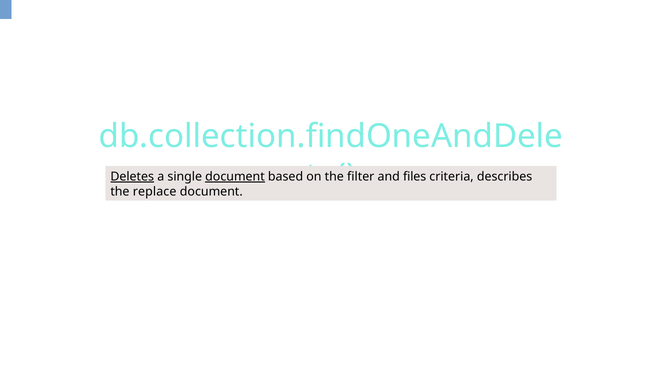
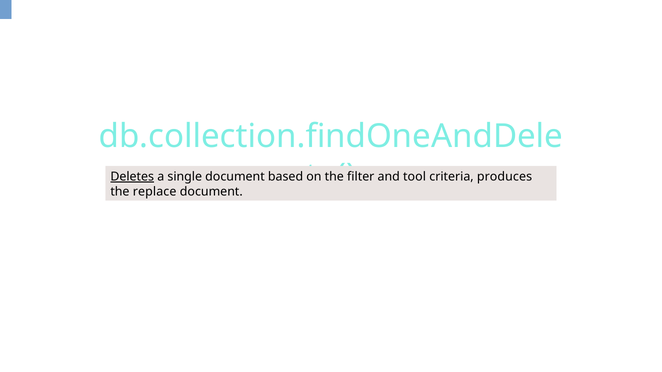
document underline: present -> none (235, 177)
files: files -> tool (415, 177)
describes: describes -> produces (505, 177)
